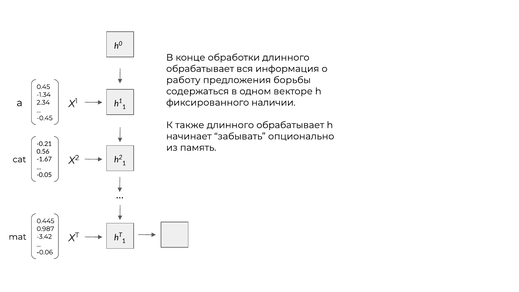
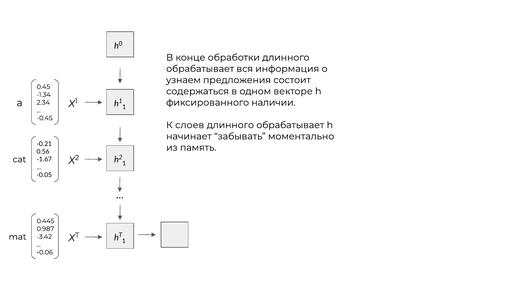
работу: работу -> узнаем (183, 80)
борьбы: борьбы -> состоит (292, 80)
также: также -> слоев (190, 125)
опционально: опционально -> моментально (301, 136)
